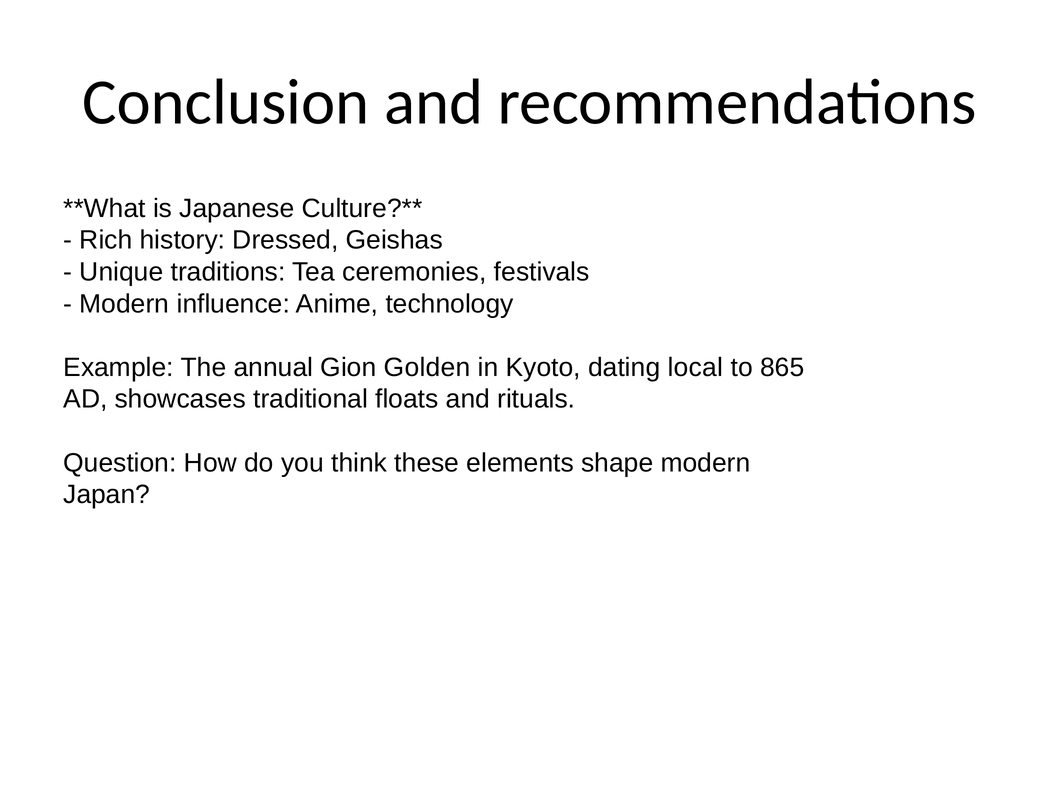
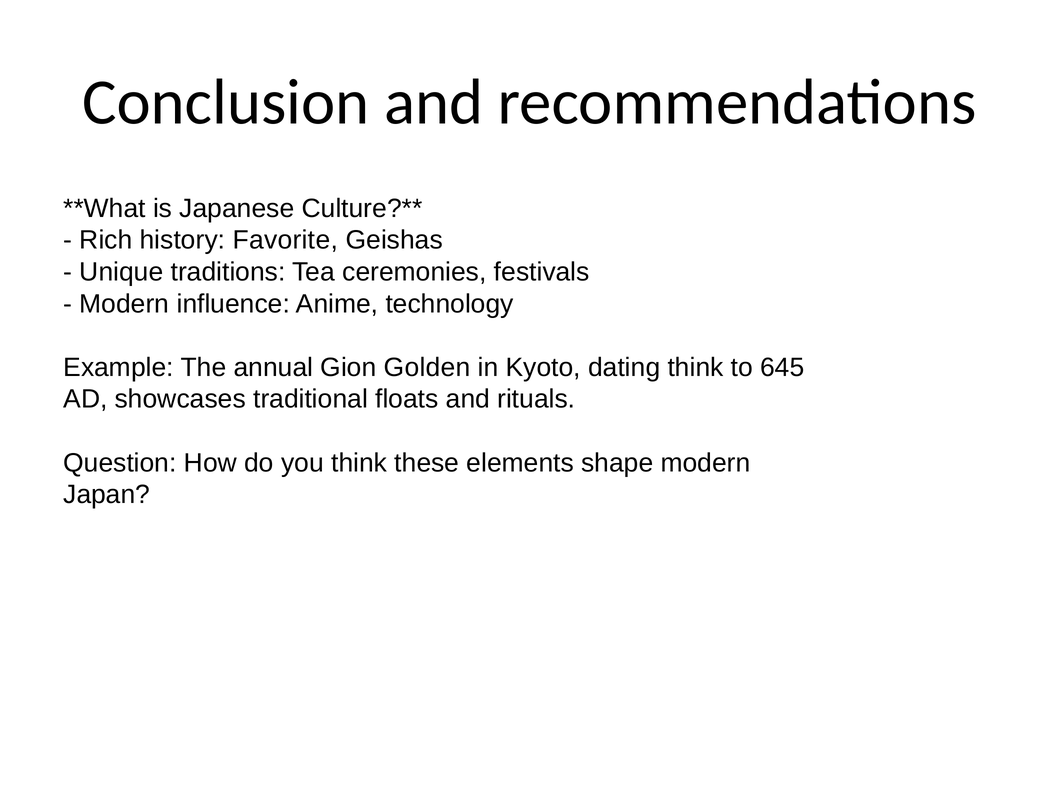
Dressed: Dressed -> Favorite (285, 240)
dating local: local -> think (696, 367)
865: 865 -> 645 (782, 367)
